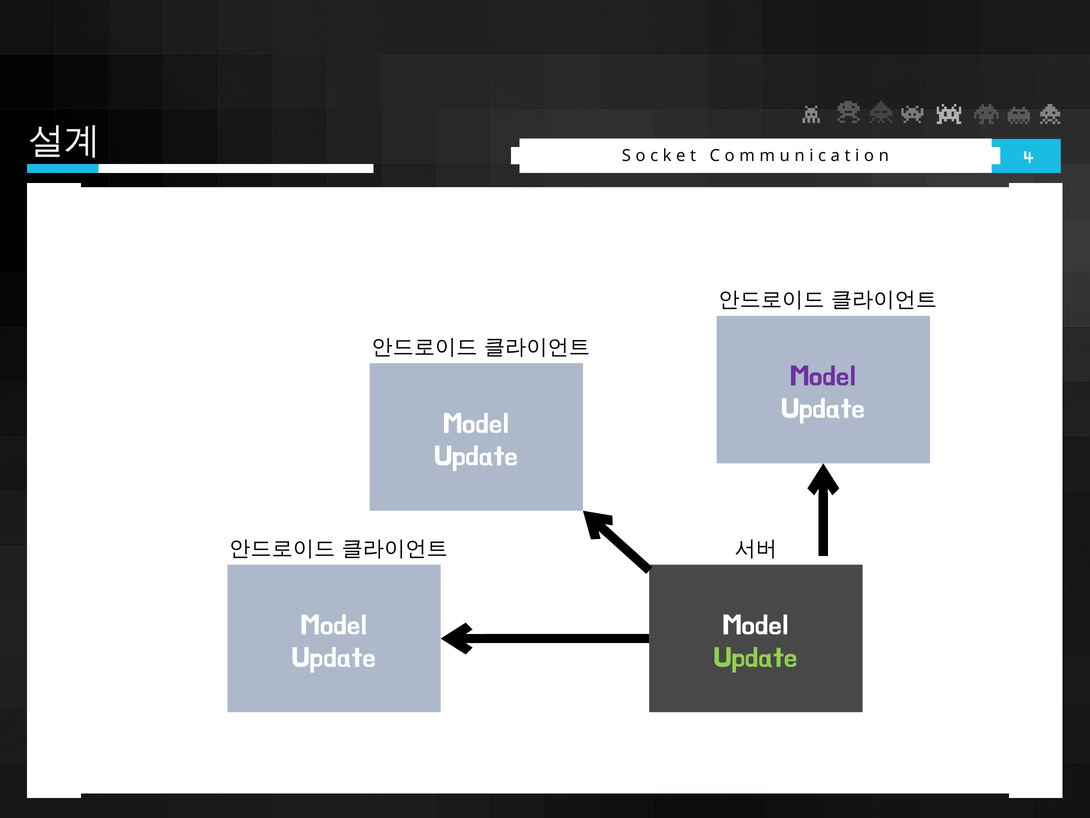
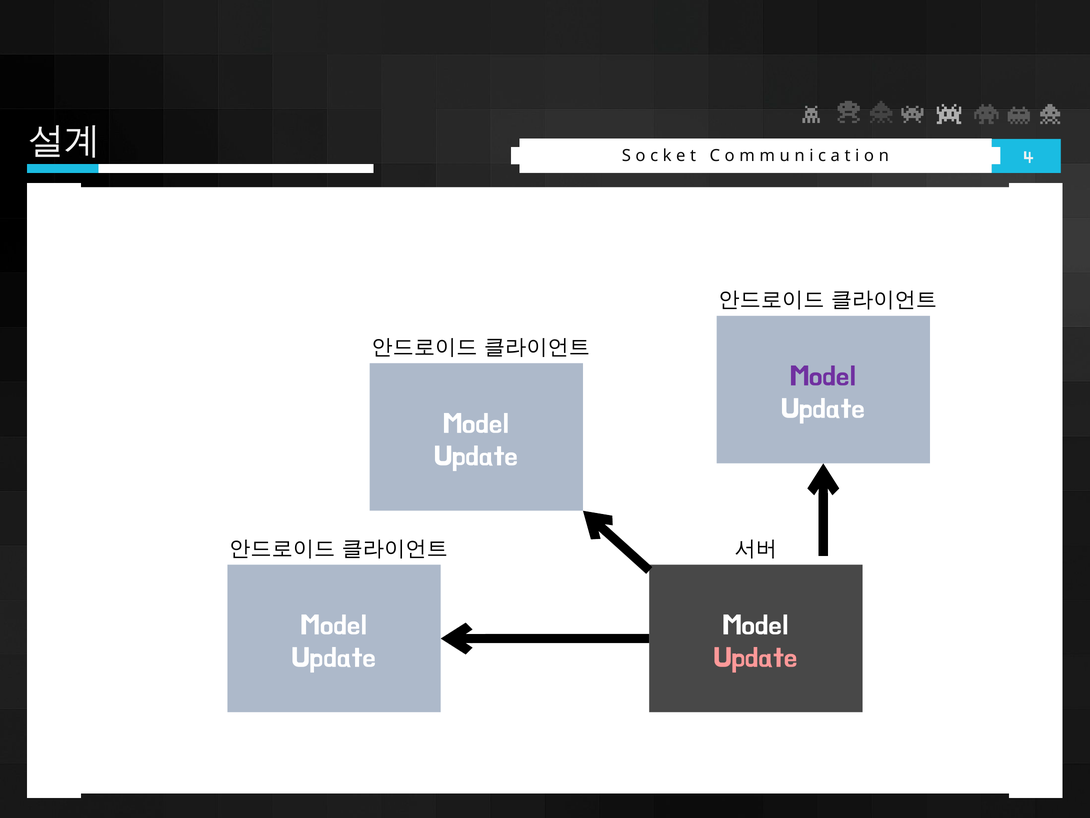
Update colour: light green -> pink (756, 656)
